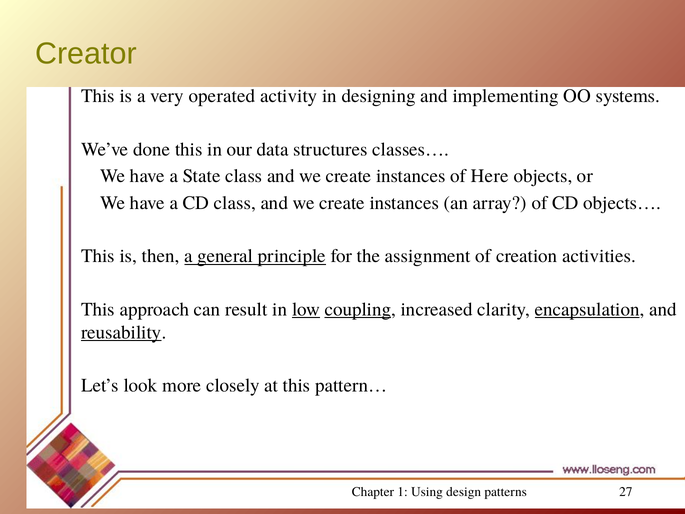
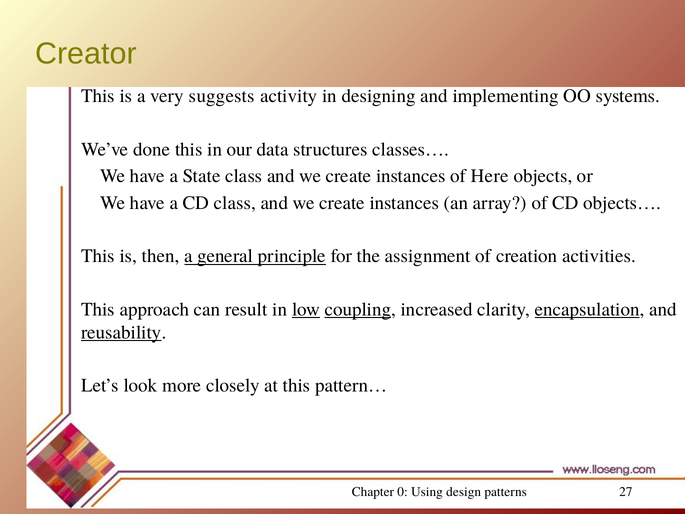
operated: operated -> suggests (222, 96)
1: 1 -> 0 (403, 492)
